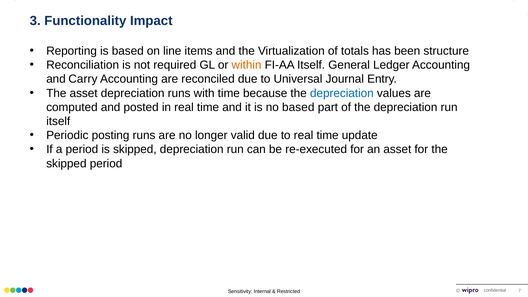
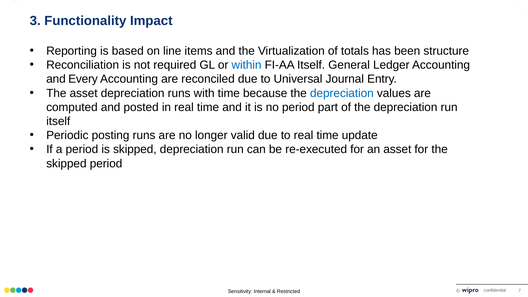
within colour: orange -> blue (247, 65)
Carry: Carry -> Every (83, 79)
no based: based -> period (298, 107)
